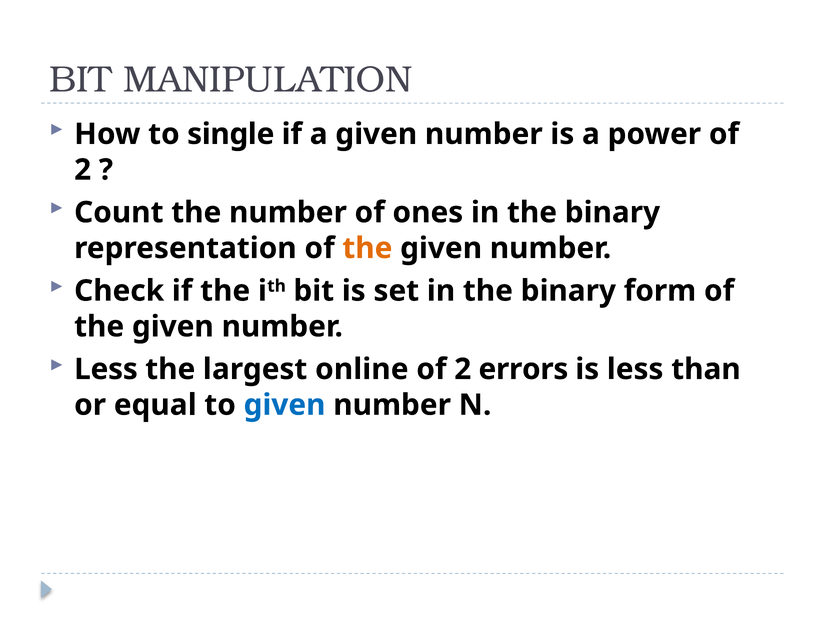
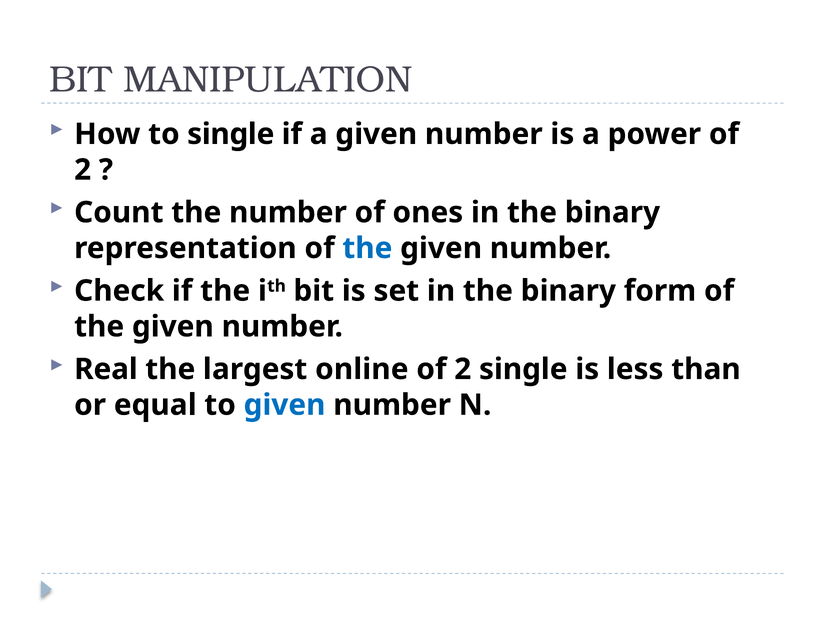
the colour: orange -> blue (367, 248)
Less: Less -> Real (106, 369)
2 errors: errors -> single (523, 369)
